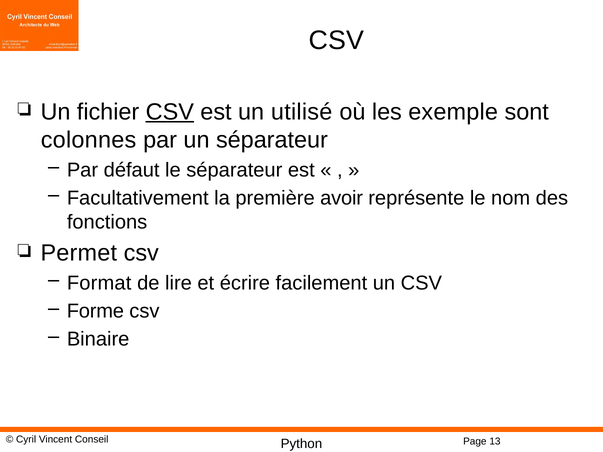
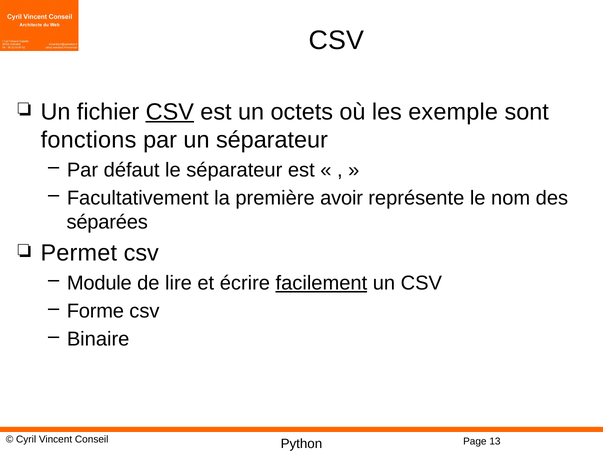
utilisé: utilisé -> octets (302, 112)
colonnes: colonnes -> fonctions (89, 140)
fonctions: fonctions -> séparées (107, 222)
Format: Format -> Module (99, 283)
facilement underline: none -> present (321, 283)
